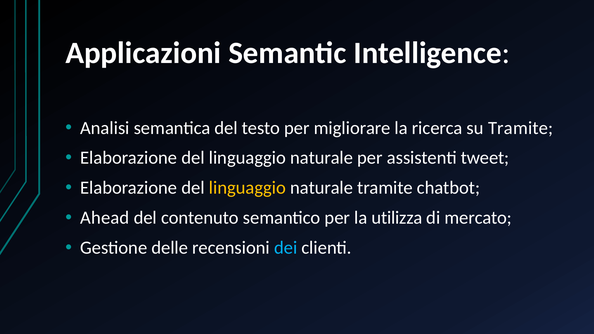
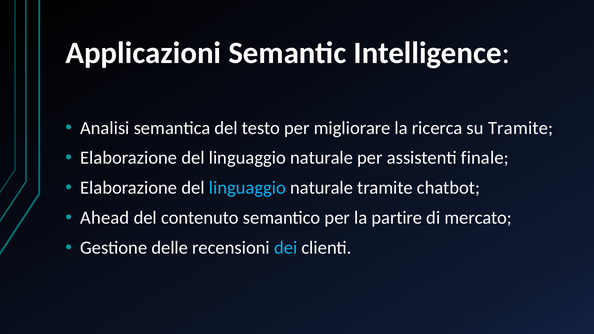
tweet: tweet -> finale (485, 158)
linguaggio colour: yellow -> light blue (247, 188)
utilizza: utilizza -> partire (397, 218)
